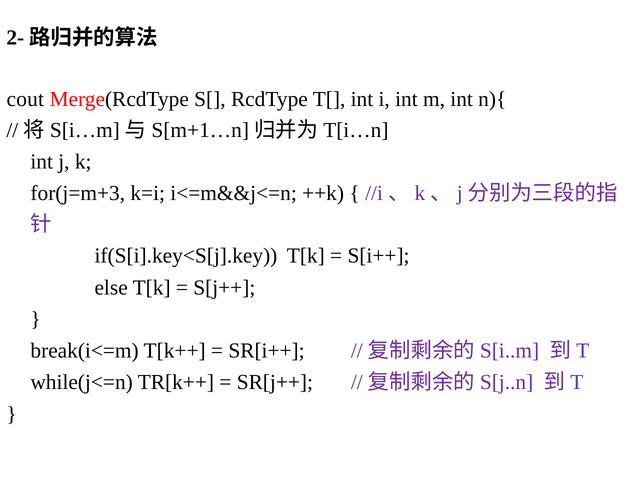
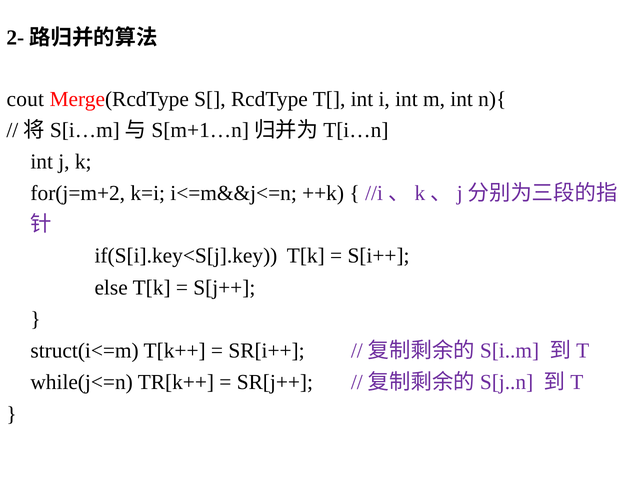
for(j=m+3: for(j=m+3 -> for(j=m+2 (78, 193)
break(i<=m: break(i<=m -> struct(i<=m (85, 351)
